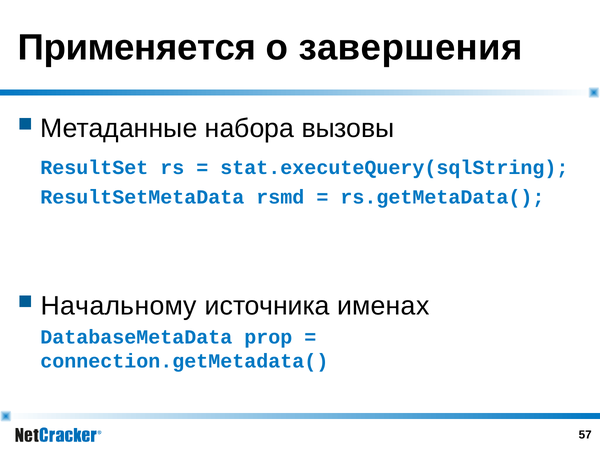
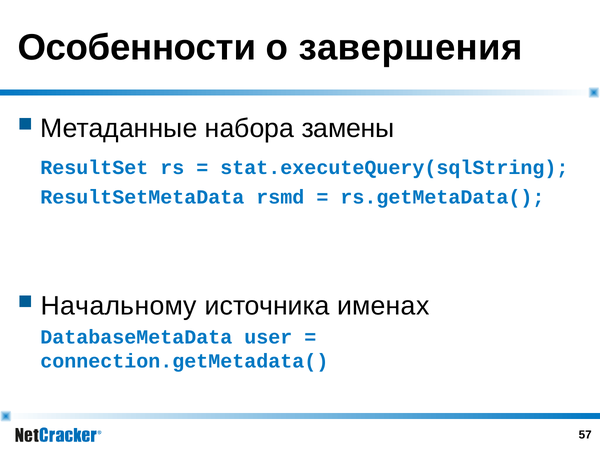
Применяется: Применяется -> Особенности (137, 47)
вызовы: вызовы -> замены (348, 128)
prop: prop -> user (268, 337)
